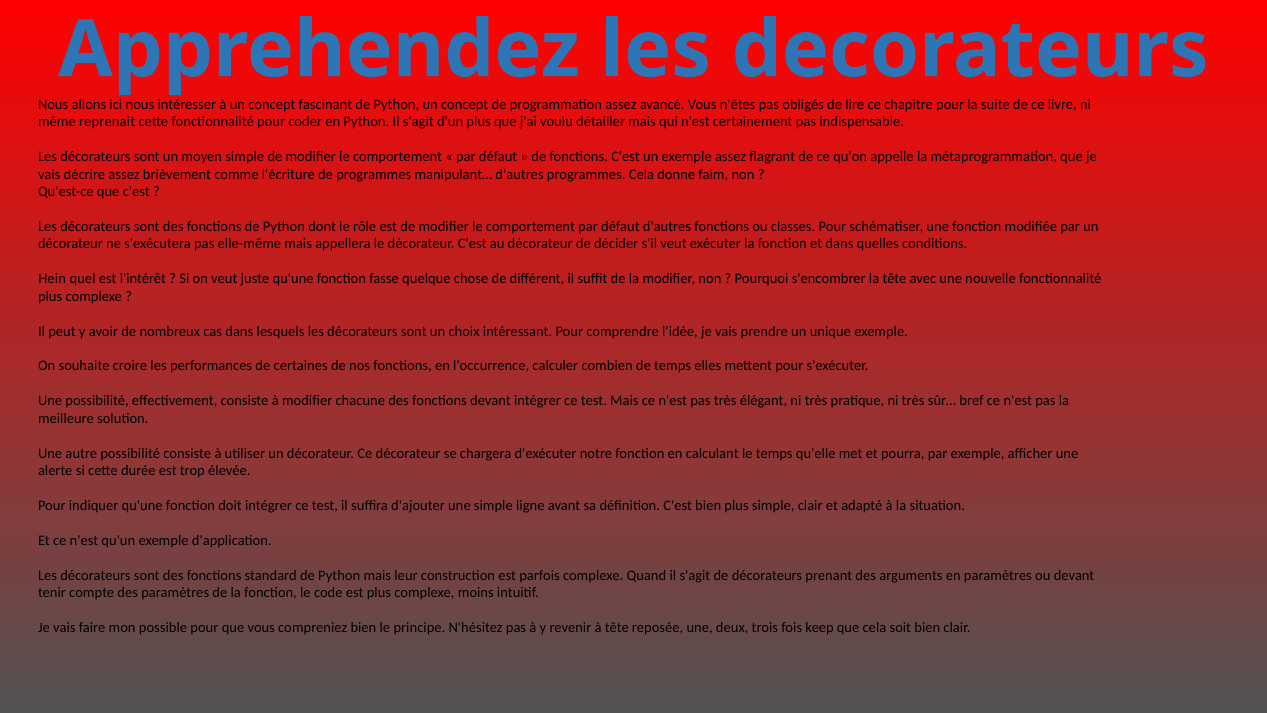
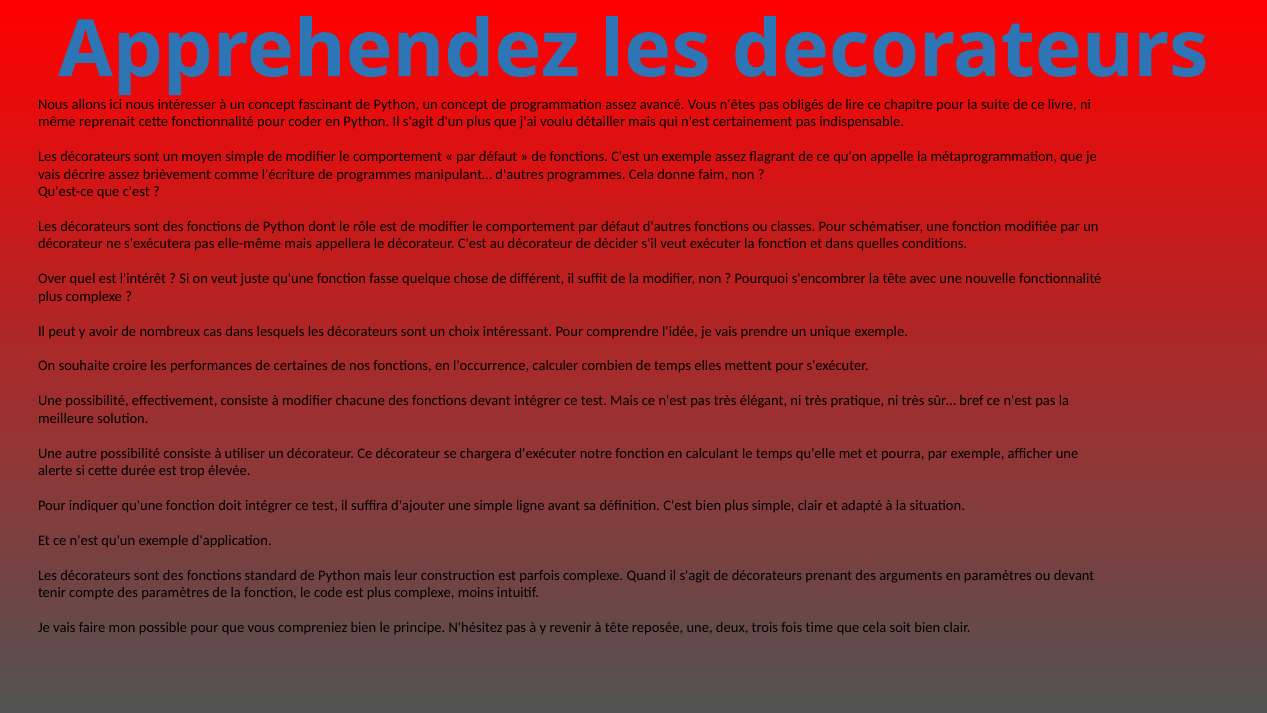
Hein: Hein -> Over (52, 279)
keep: keep -> time (819, 627)
